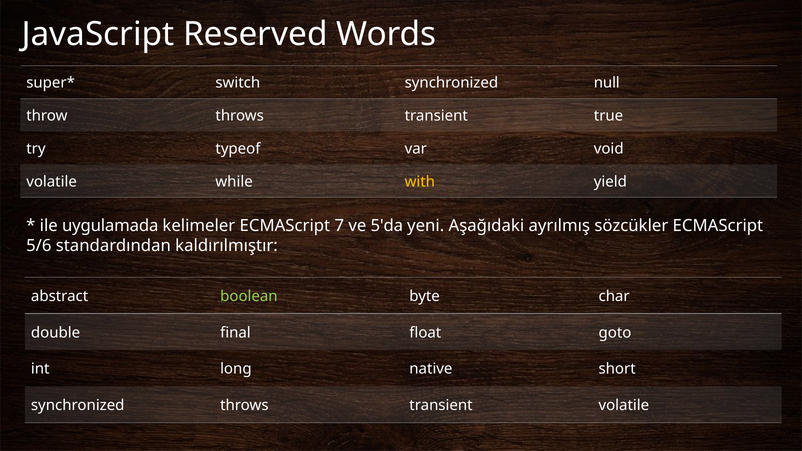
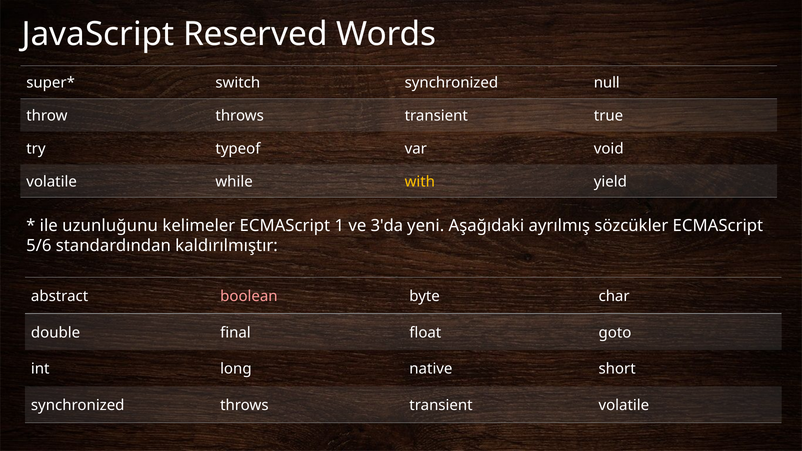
uygulamada: uygulamada -> uzunluğunu (110, 226)
7: 7 -> 1 (339, 226)
5'da: 5'da -> 3'da (387, 226)
boolean colour: light green -> pink (249, 296)
